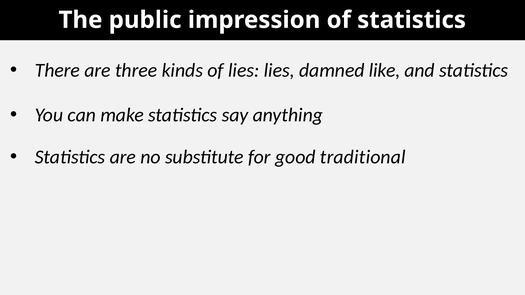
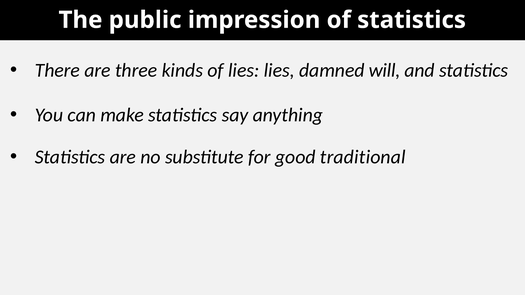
like: like -> will (385, 71)
